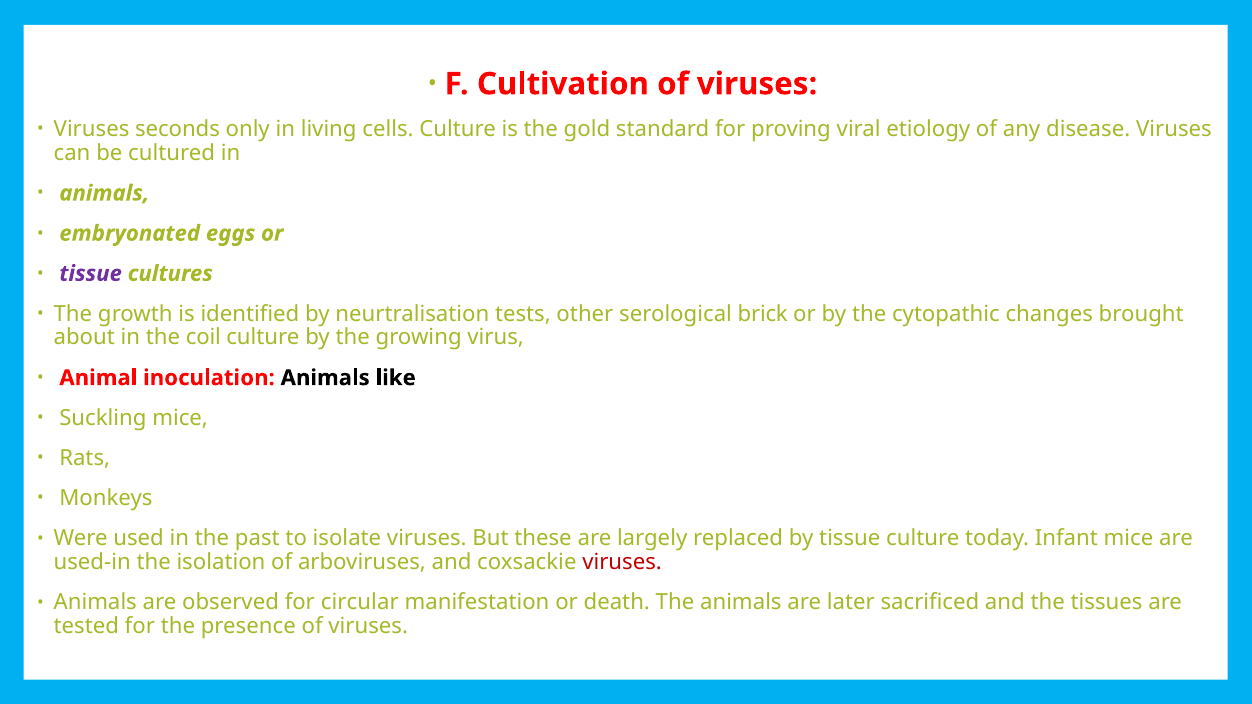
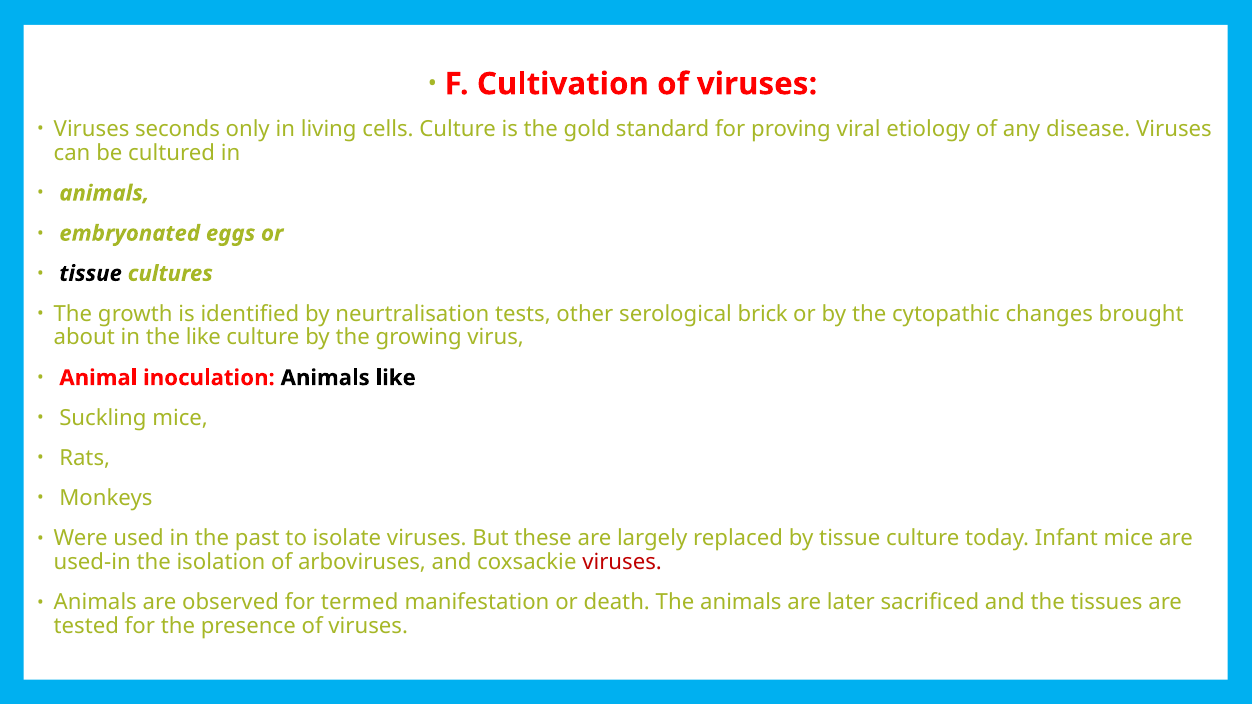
tissue colour: purple -> black (91, 274)
the coil: coil -> like (203, 338)
circular: circular -> termed (360, 603)
